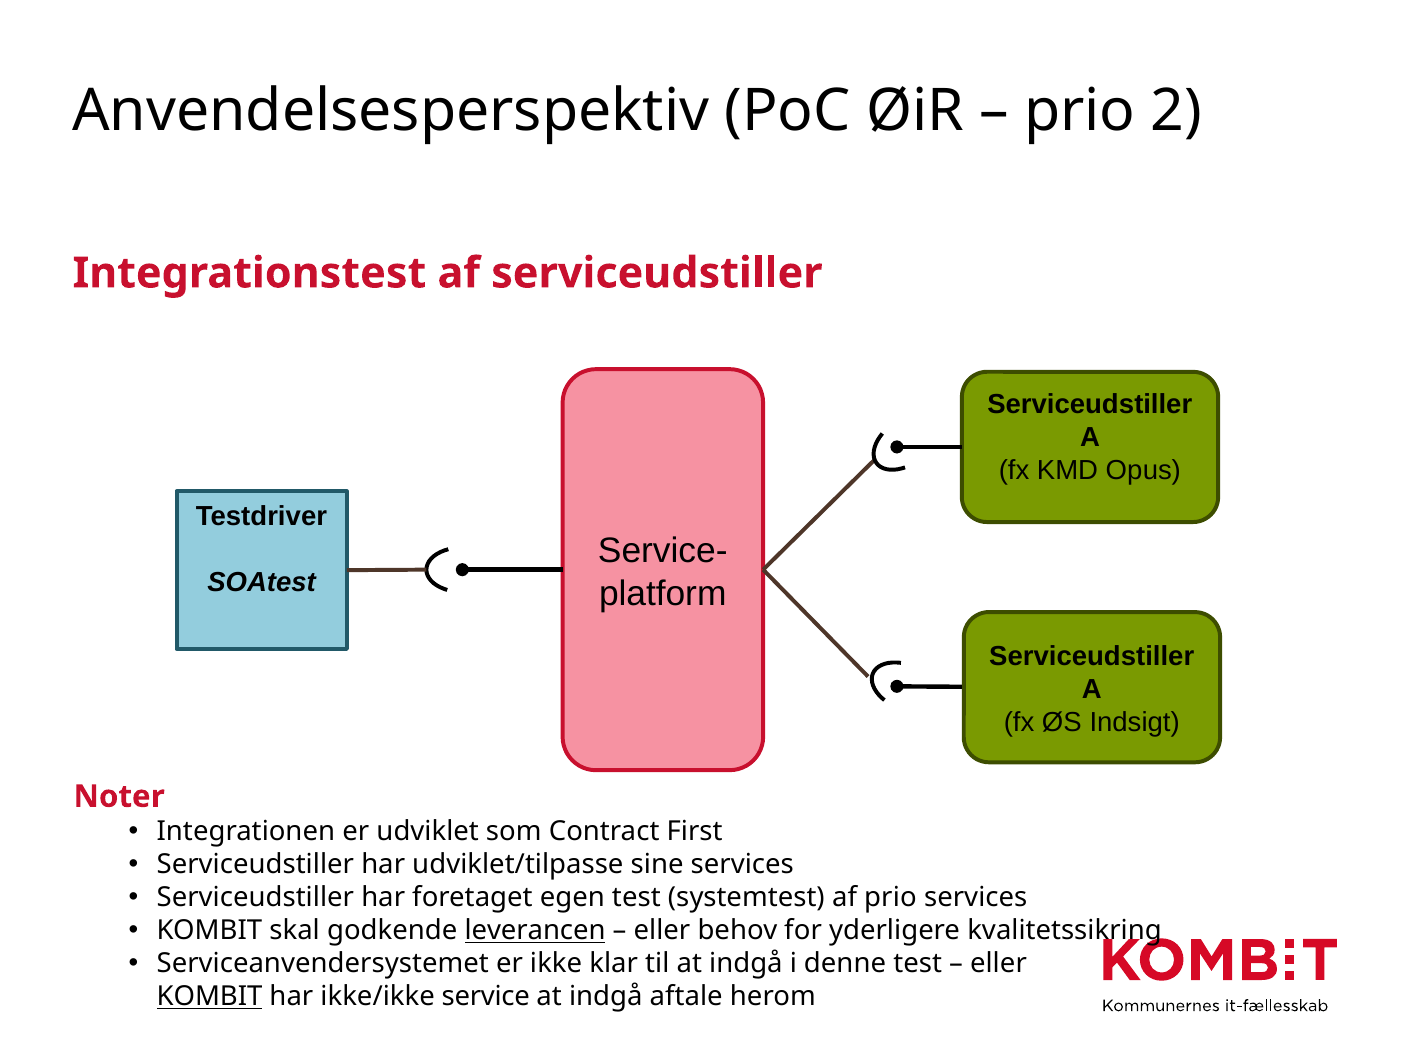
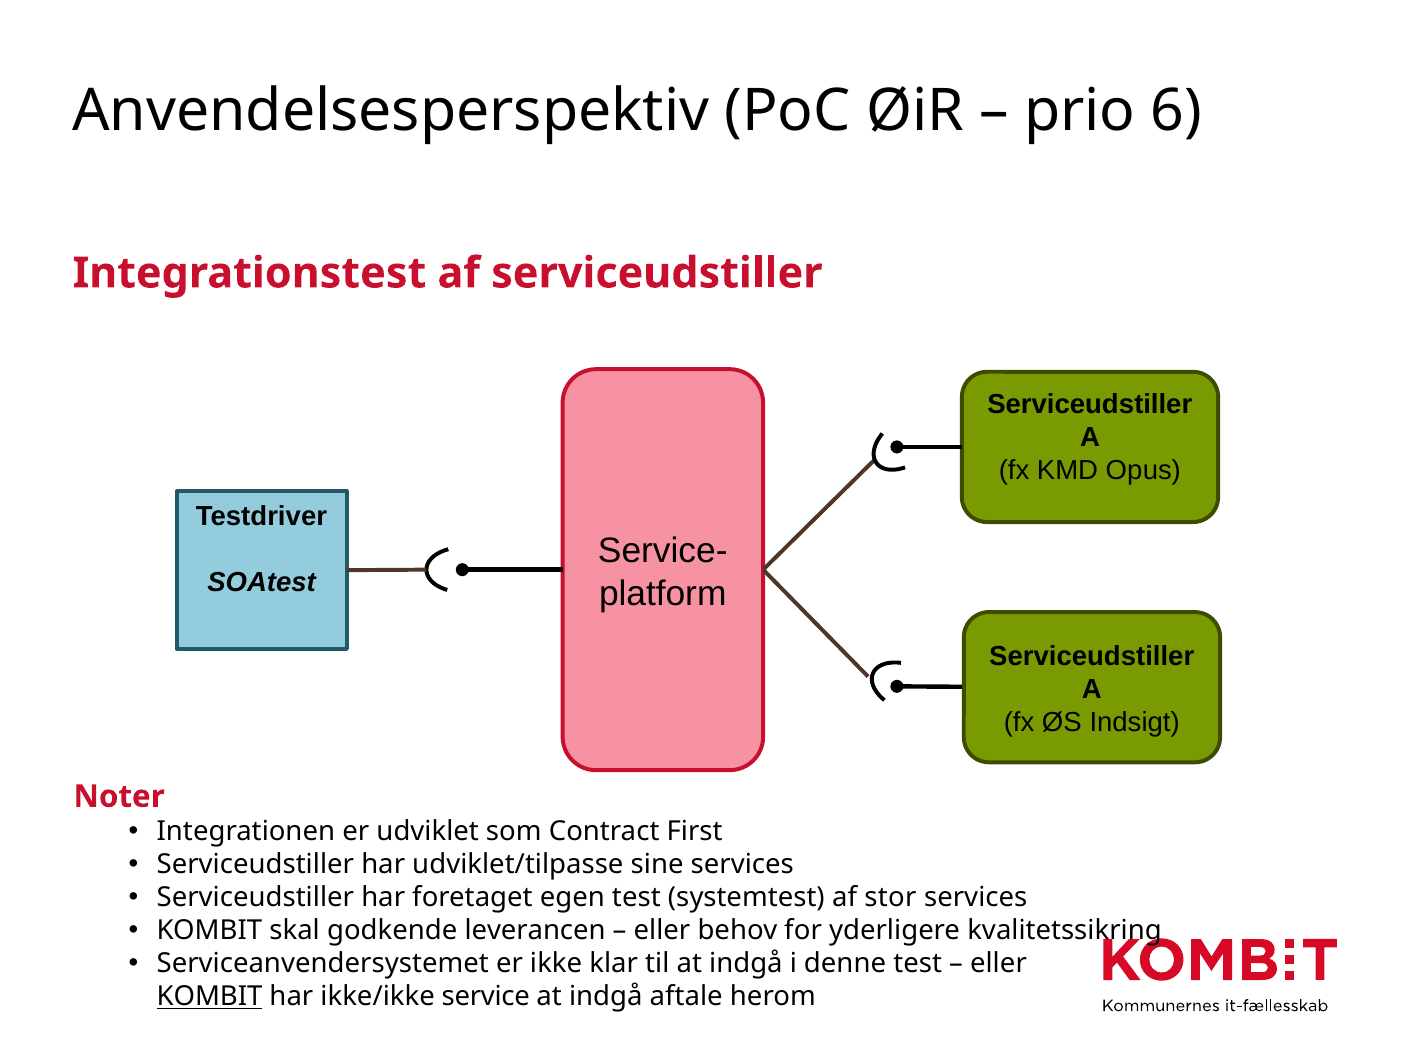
2: 2 -> 6 (1176, 111)
af prio: prio -> stor (890, 898)
leverancen underline: present -> none (535, 931)
